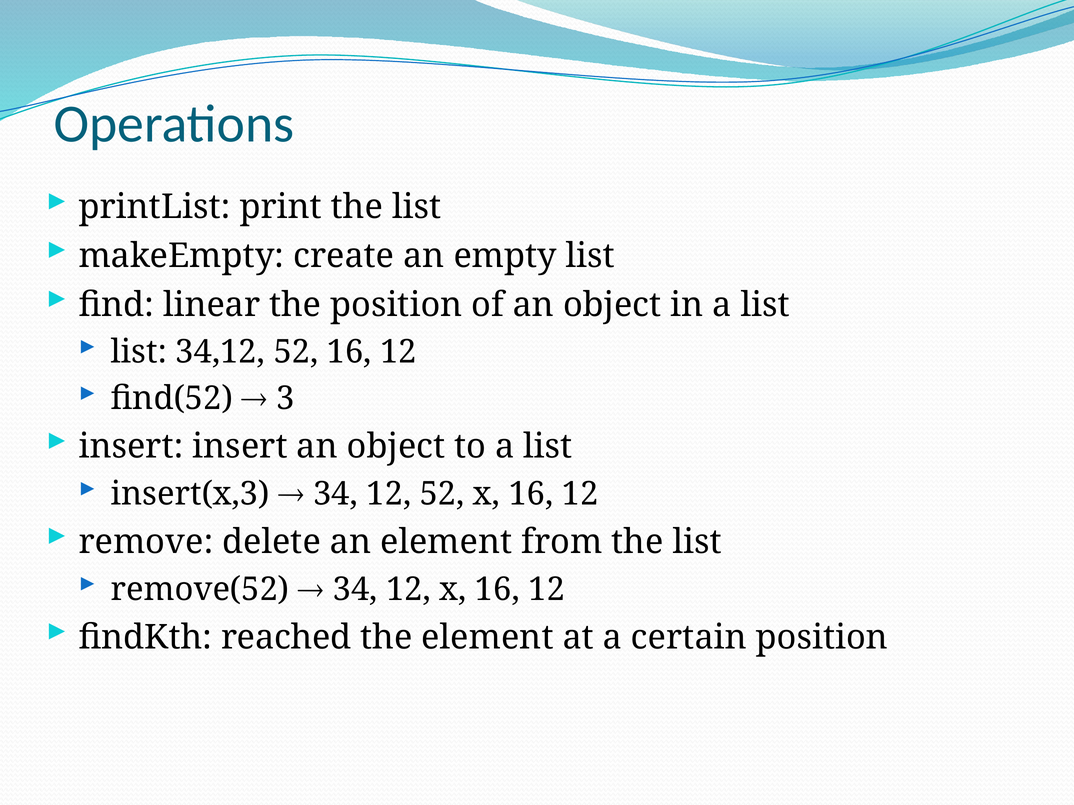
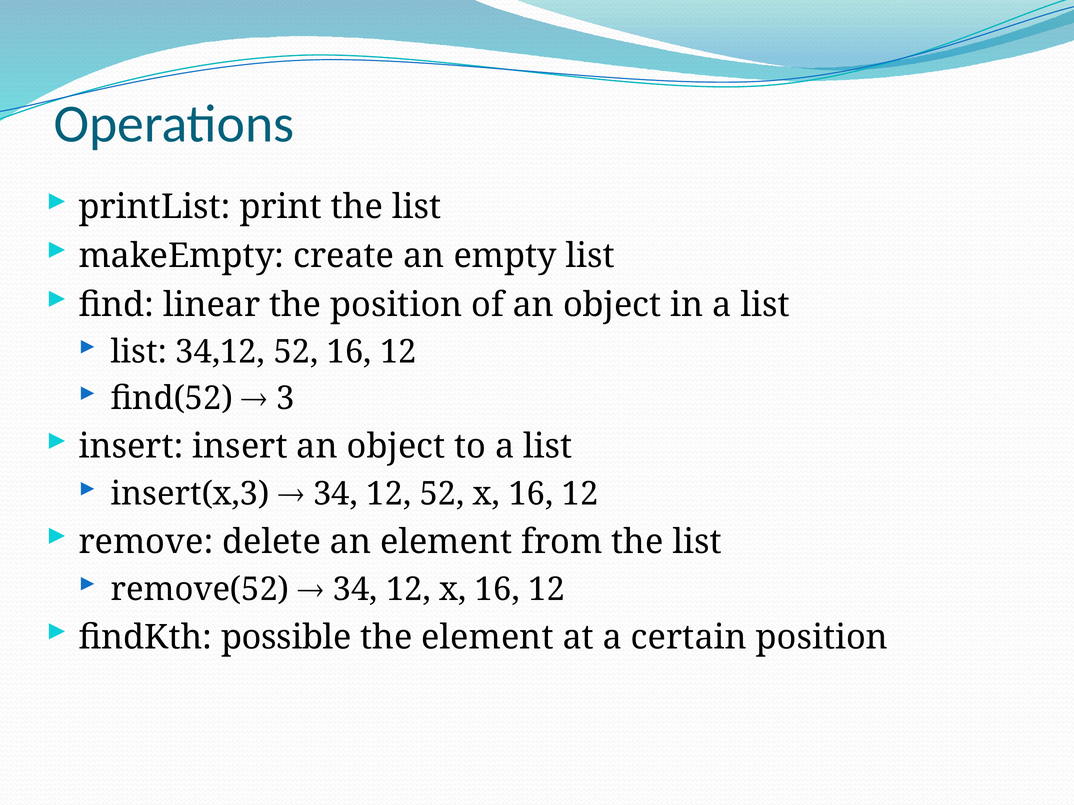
reached: reached -> possible (286, 638)
